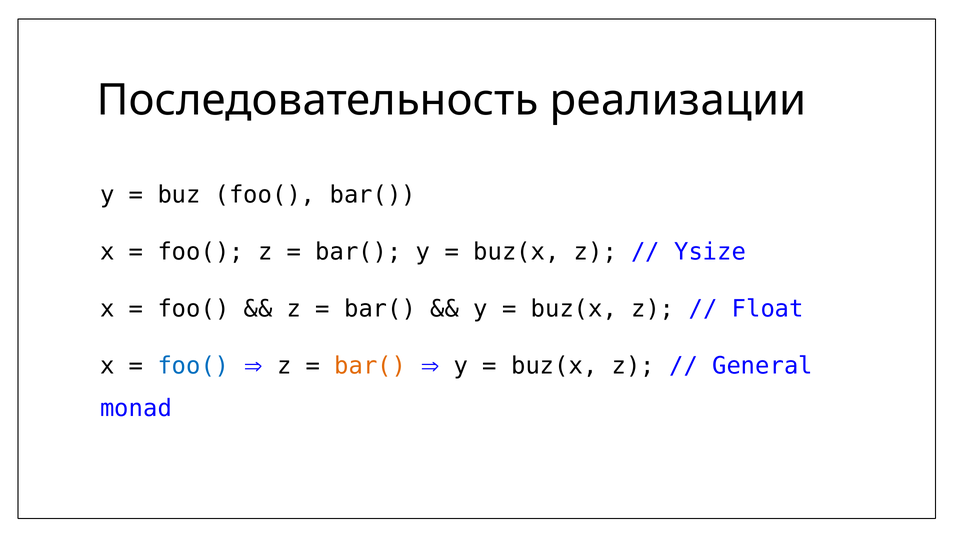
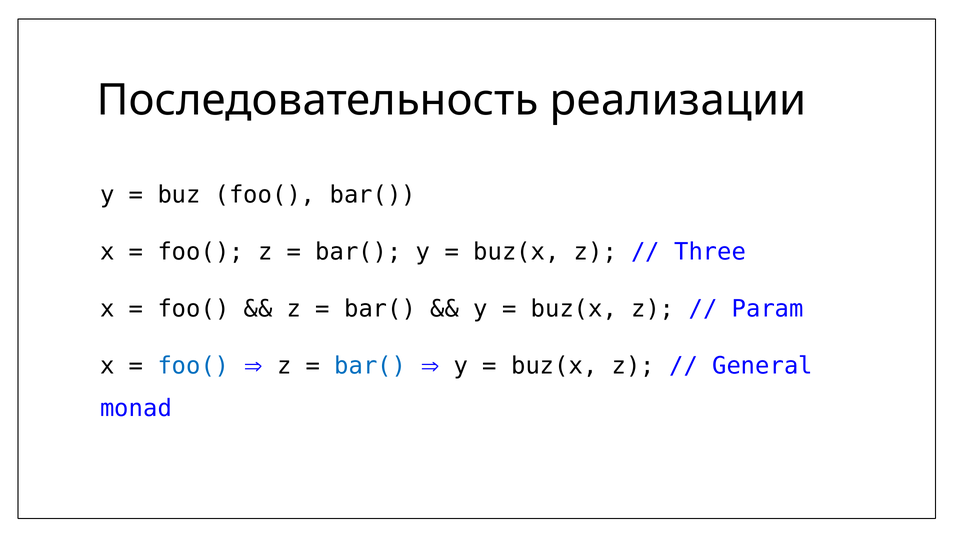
Ysize: Ysize -> Three (710, 252)
Float: Float -> Param (768, 309)
bar( colour: orange -> blue (370, 365)
